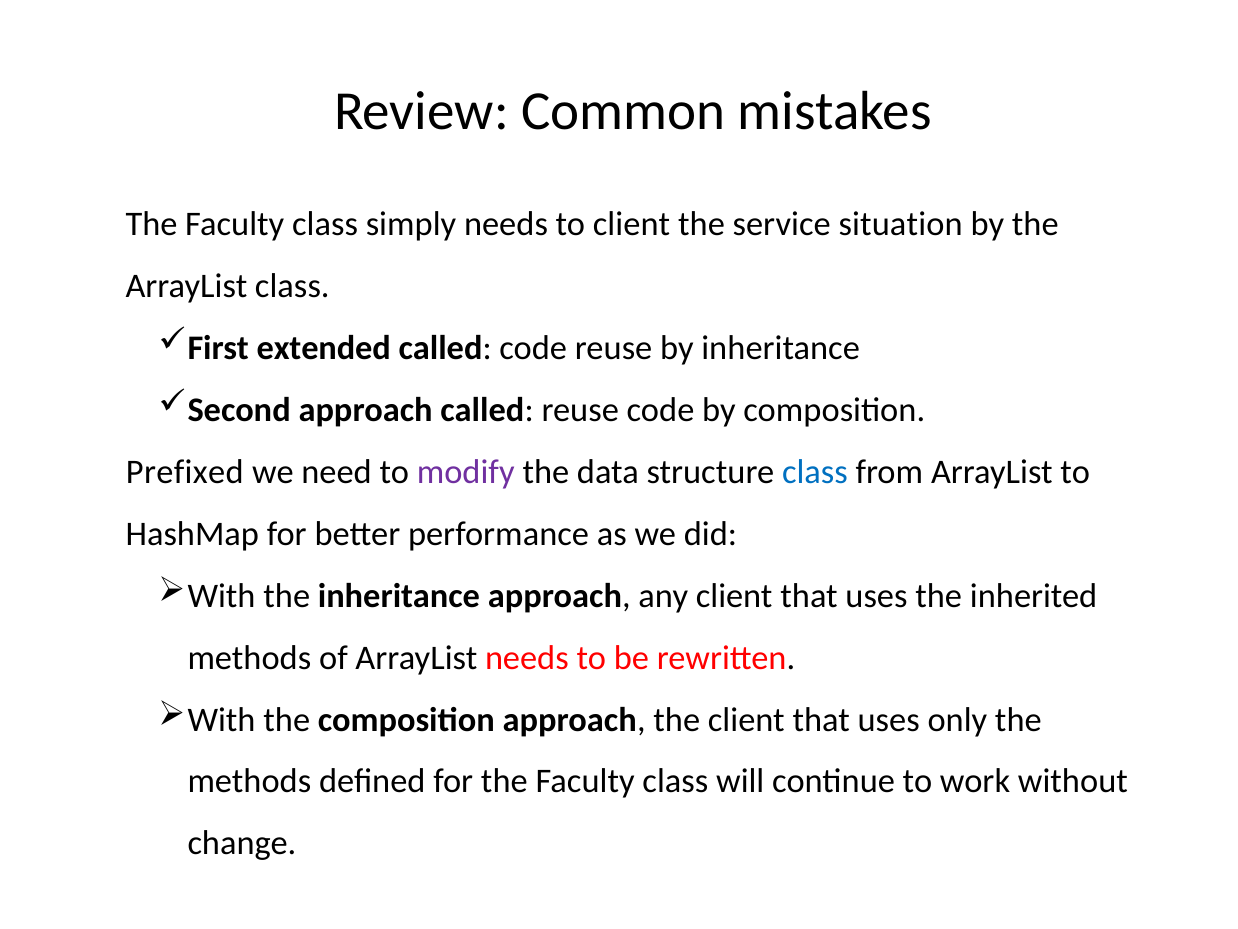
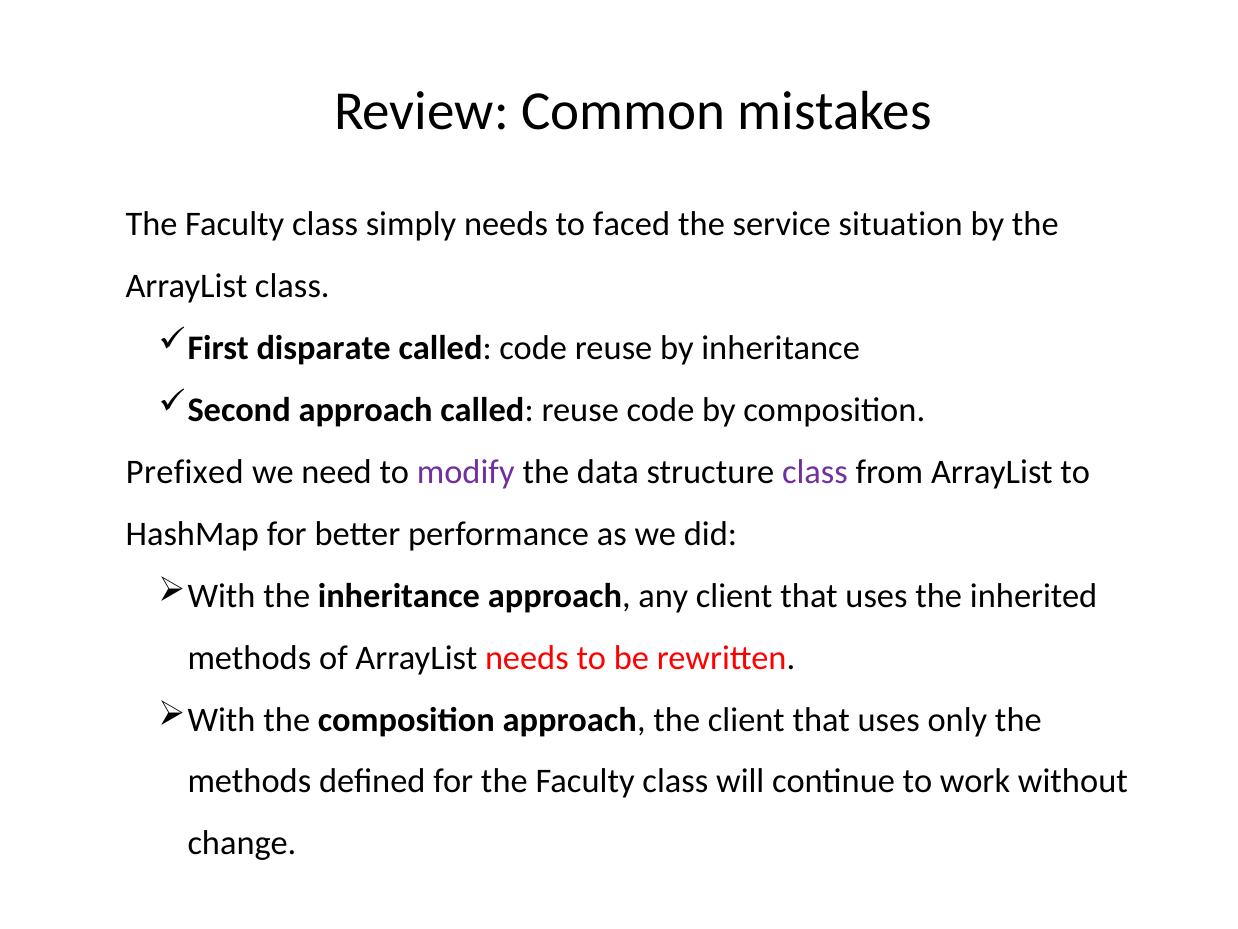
to client: client -> faced (631, 224)
extended: extended -> disparate (324, 348)
class colour: blue -> purple (815, 472)
